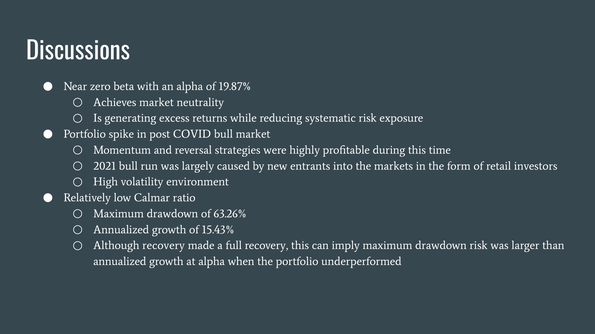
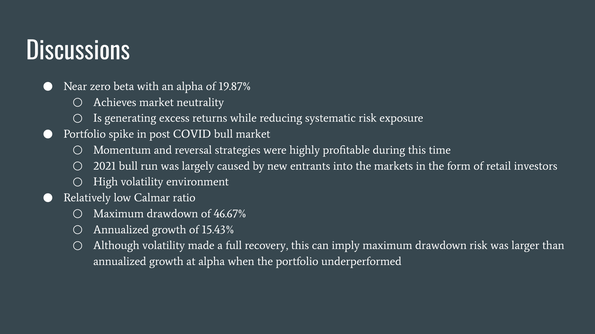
63.26%: 63.26% -> 46.67% (230, 214)
Although recovery: recovery -> volatility (164, 246)
